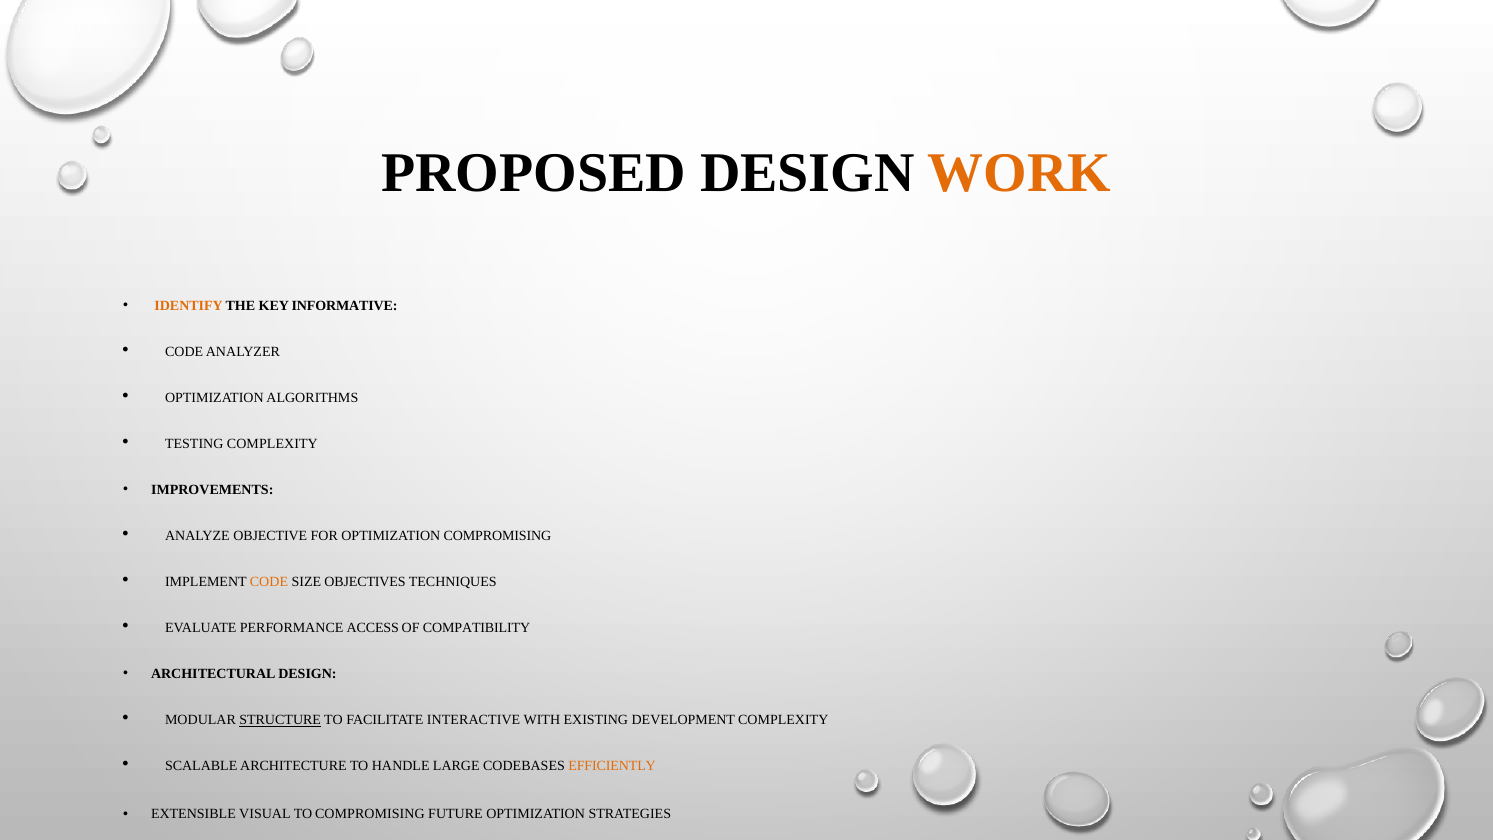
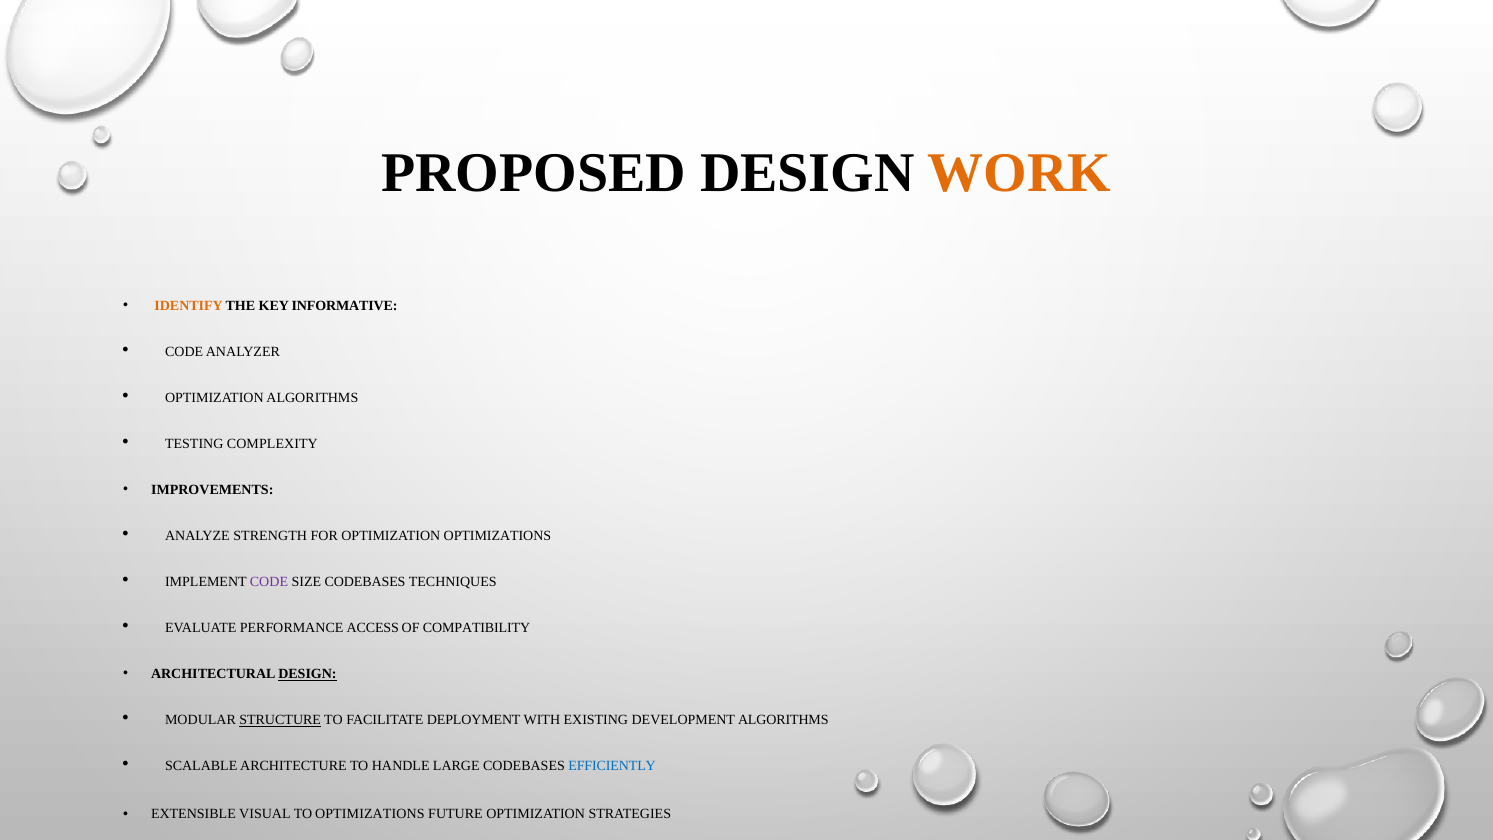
OBJECTIVE: OBJECTIVE -> STRENGTH (270, 536)
OPTIMIZATION COMPROMISING: COMPROMISING -> OPTIMIZATIONS (497, 536)
CODE colour: orange -> purple (269, 582)
SIZE OBJECTIVES: OBJECTIVES -> CODEBASES (365, 582)
DESIGN underline: none -> present (307, 674)
INTERACTIVE: INTERACTIVE -> DEPLOYMENT (474, 720)
DEVELOPMENT COMPLEXITY: COMPLEXITY -> ALGORITHMS (783, 720)
EFFICIENTLY colour: orange -> blue (612, 766)
TO COMPROMISING: COMPROMISING -> OPTIMIZATIONS (370, 814)
